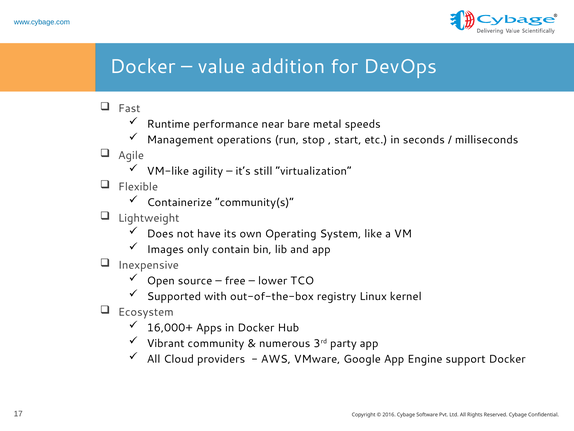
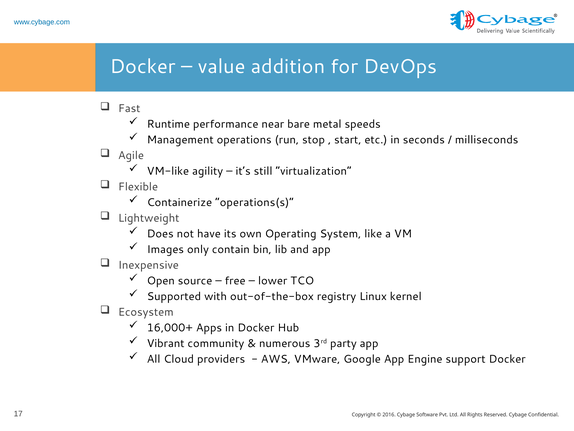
community(s: community(s -> operations(s (254, 202)
